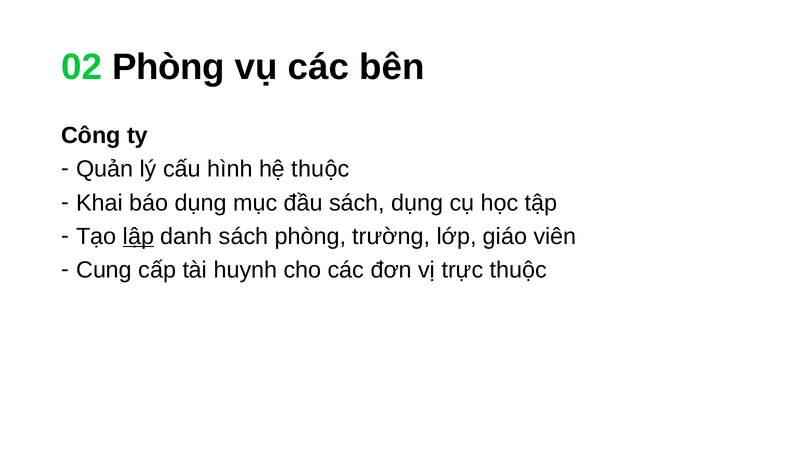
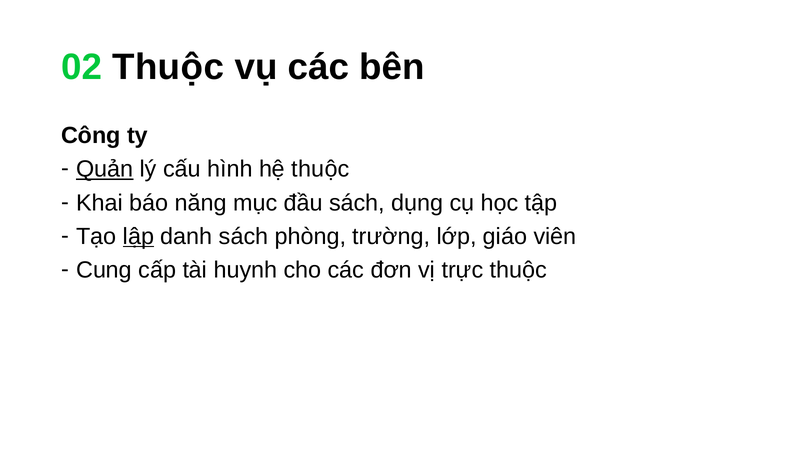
02 Phòng: Phòng -> Thuộc (168, 67)
Quản underline: none -> present (105, 169)
báo dụng: dụng -> năng (201, 203)
